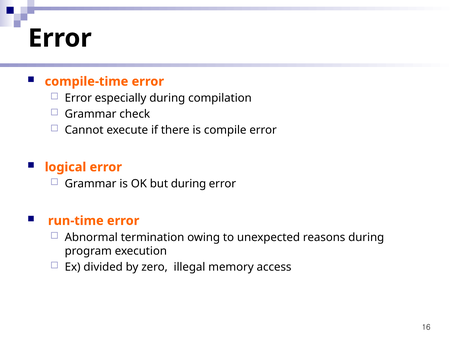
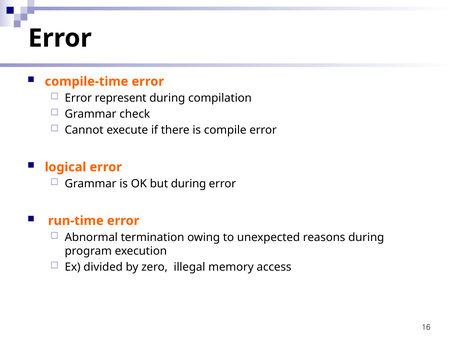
especially: especially -> represent (121, 98)
